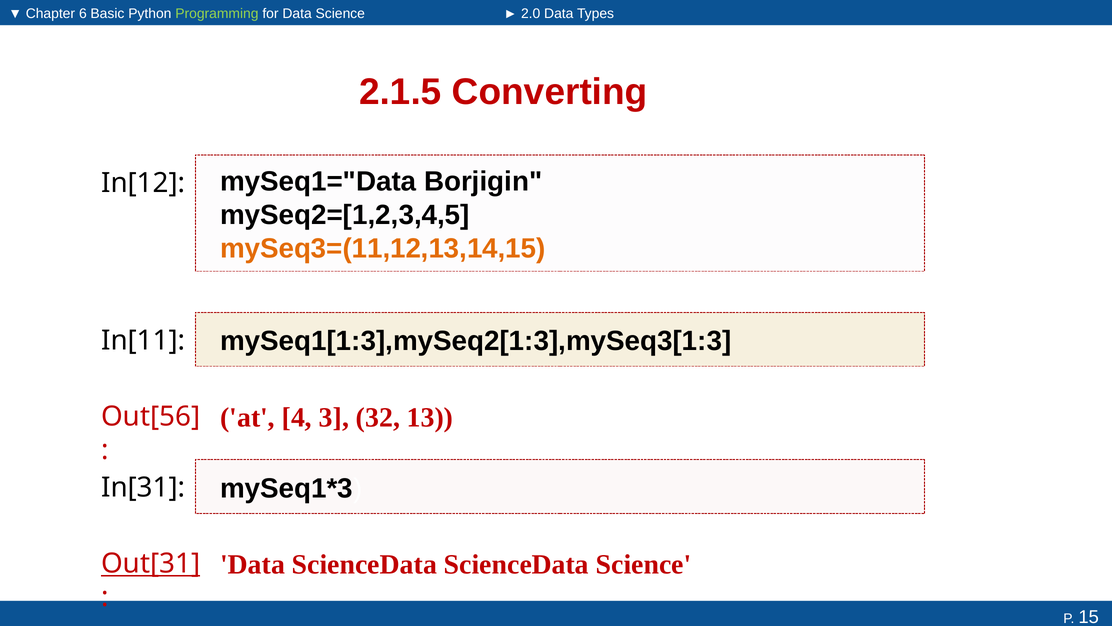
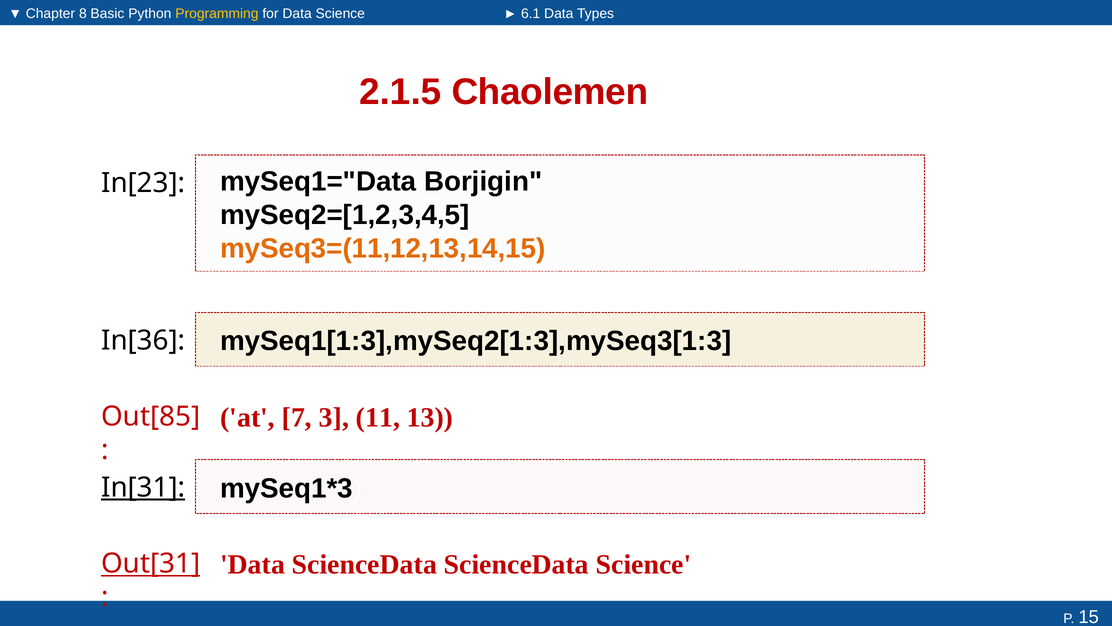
6: 6 -> 8 (83, 13)
Programming colour: light green -> yellow (217, 13)
2.0: 2.0 -> 6.1 (531, 13)
Converting: Converting -> Chaolemen (550, 92)
In[12: In[12 -> In[23 (143, 183)
In[11: In[11 -> In[36 (143, 340)
4: 4 -> 7 (297, 417)
32: 32 -> 11 (378, 417)
Out[56: Out[56 -> Out[85 (151, 416)
In[31 underline: none -> present (143, 487)
